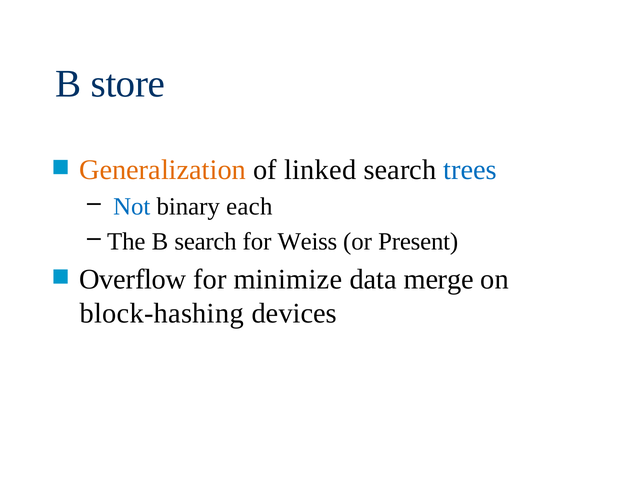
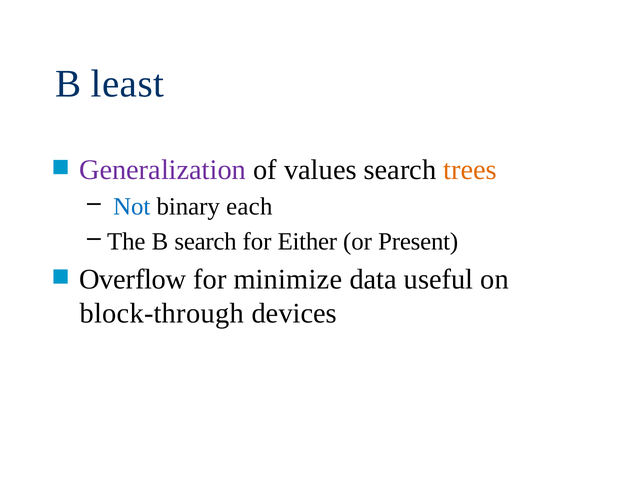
store: store -> least (127, 84)
Generalization colour: orange -> purple (163, 170)
linked: linked -> values (320, 170)
trees colour: blue -> orange (470, 170)
Weiss: Weiss -> Either (307, 242)
merge: merge -> useful (439, 280)
block-hashing: block-hashing -> block-through (162, 314)
